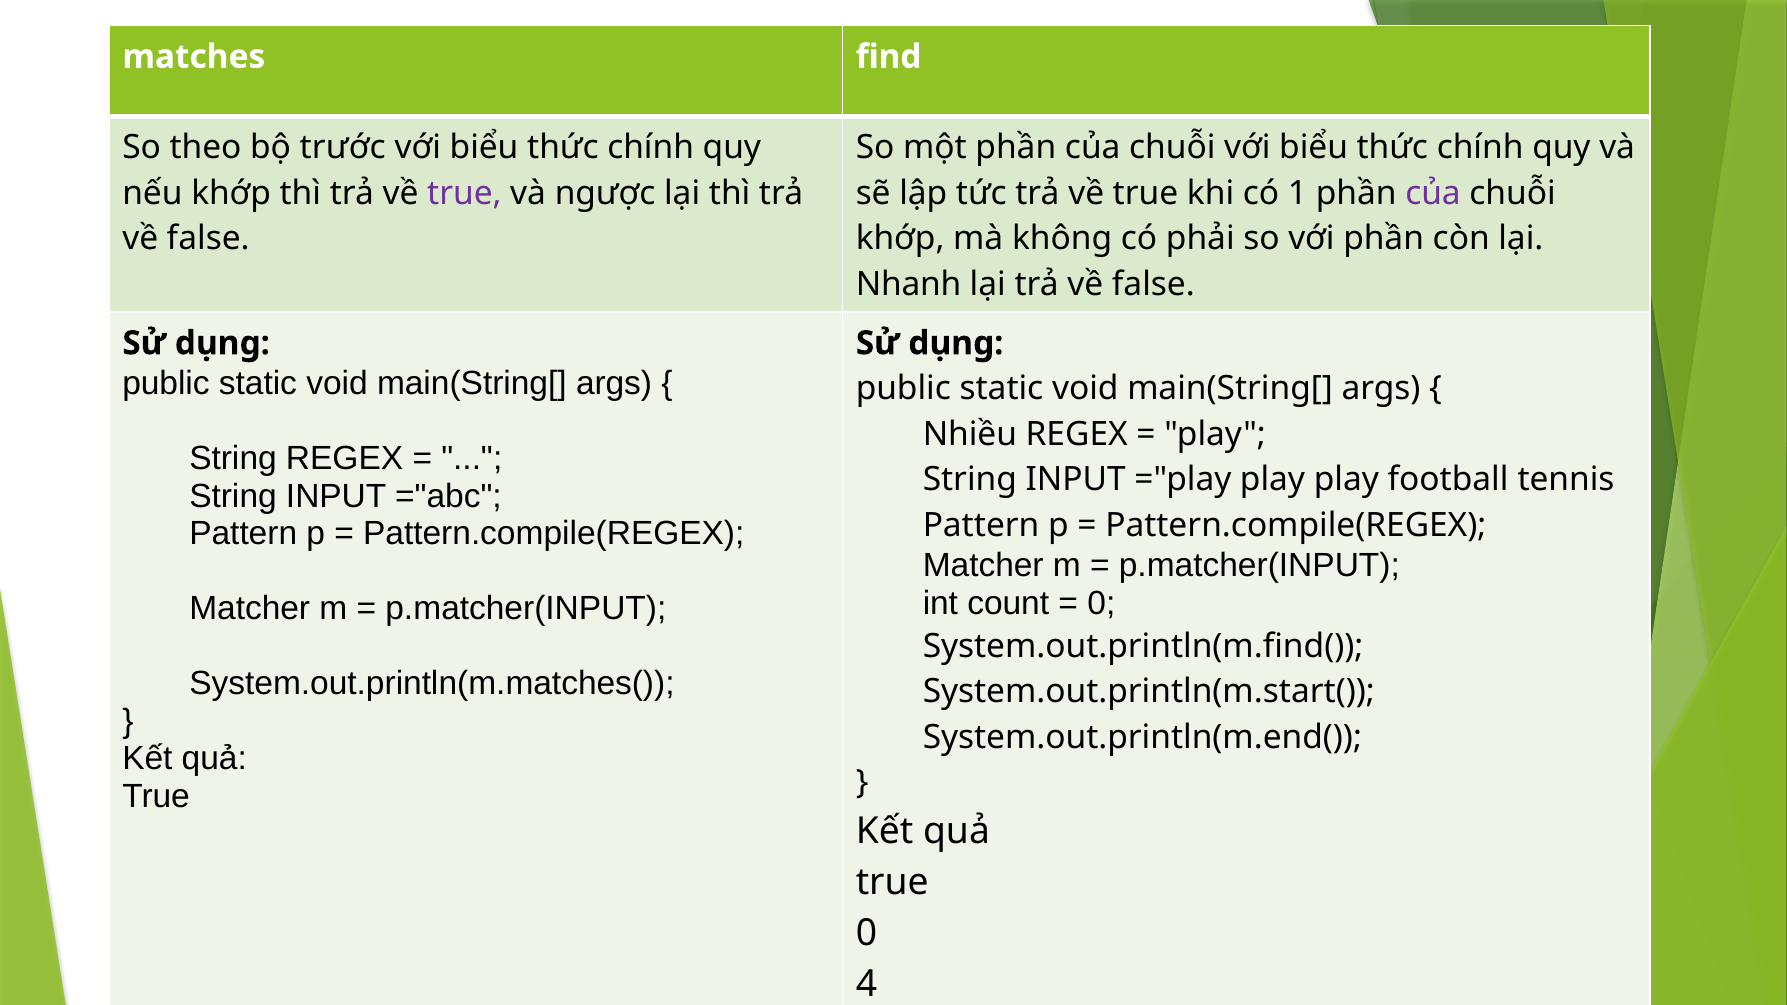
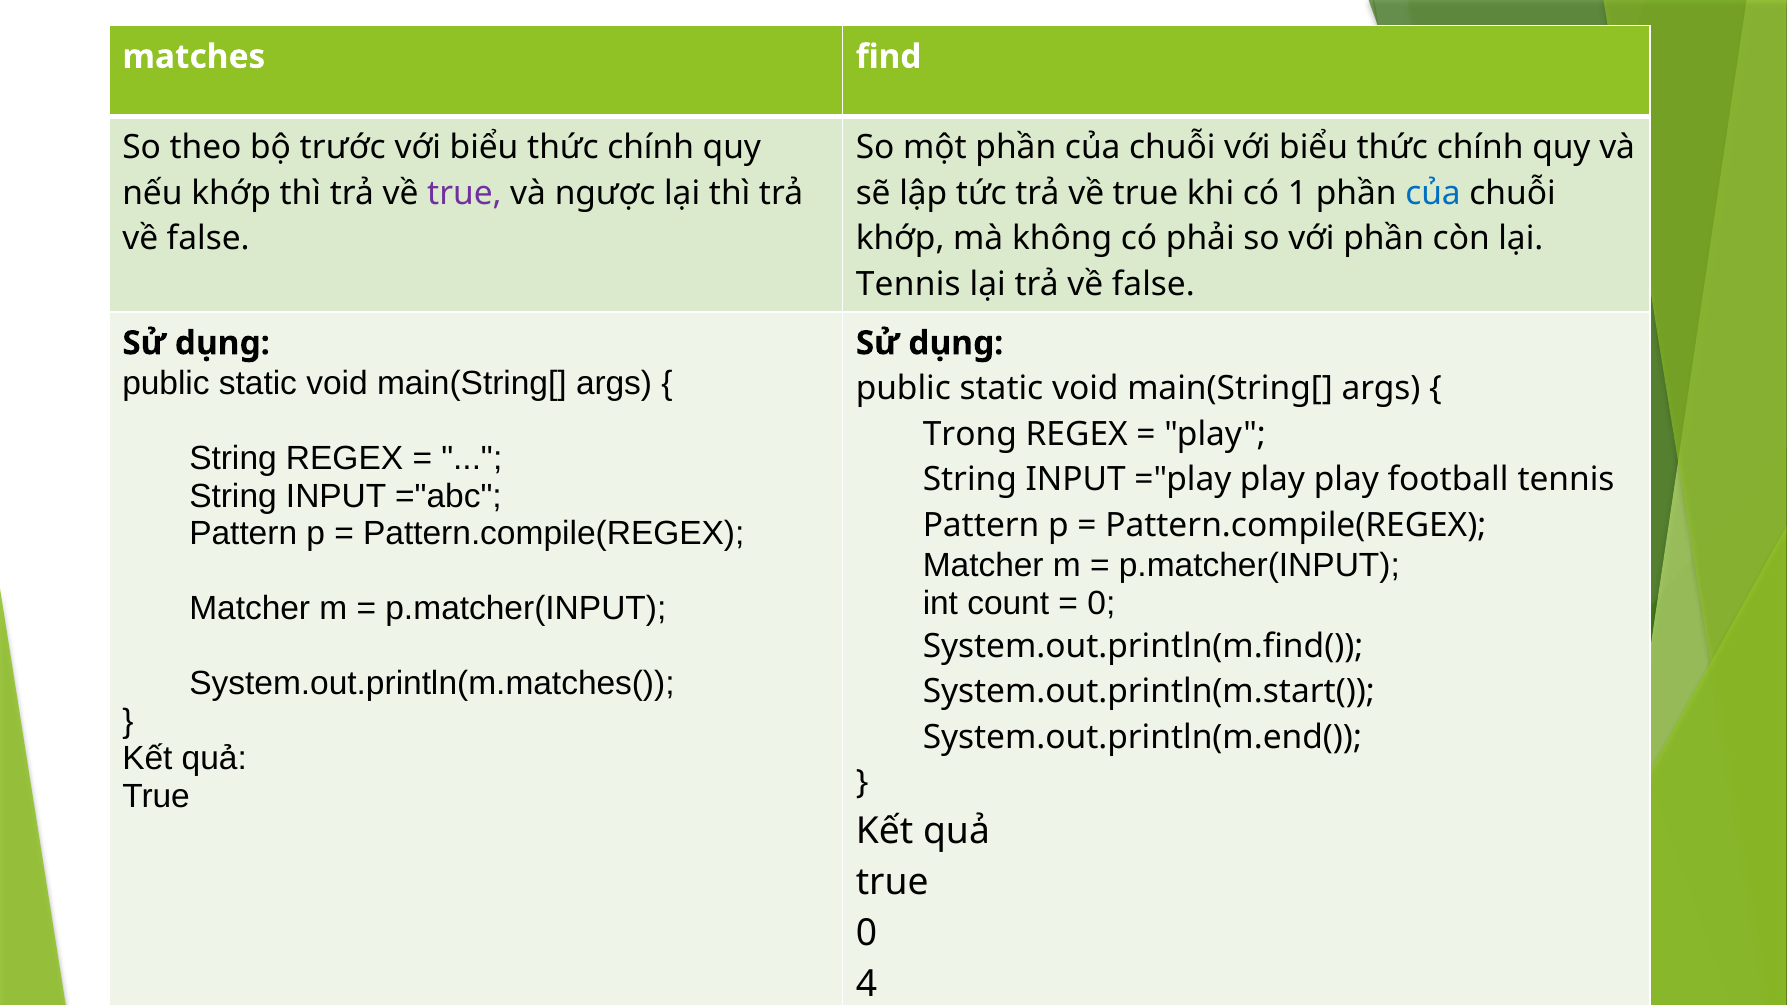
của colour: purple -> blue (1433, 193)
Nhanh: Nhanh -> Tennis (908, 284)
Nhiều: Nhiều -> Trong (970, 434)
